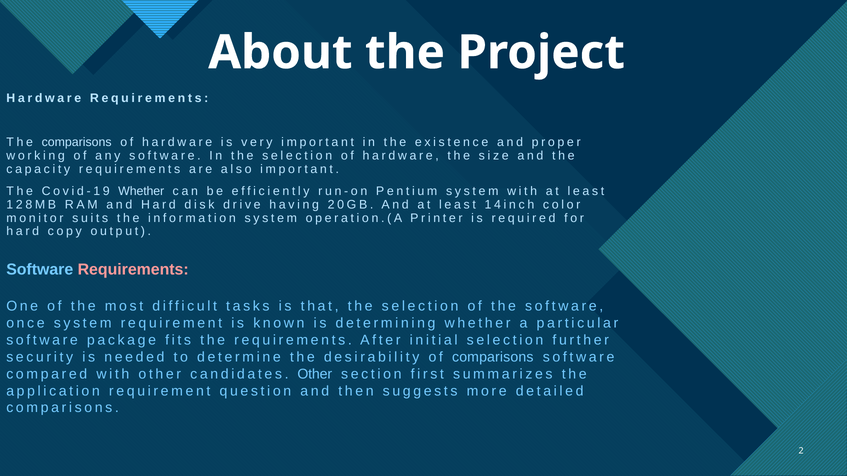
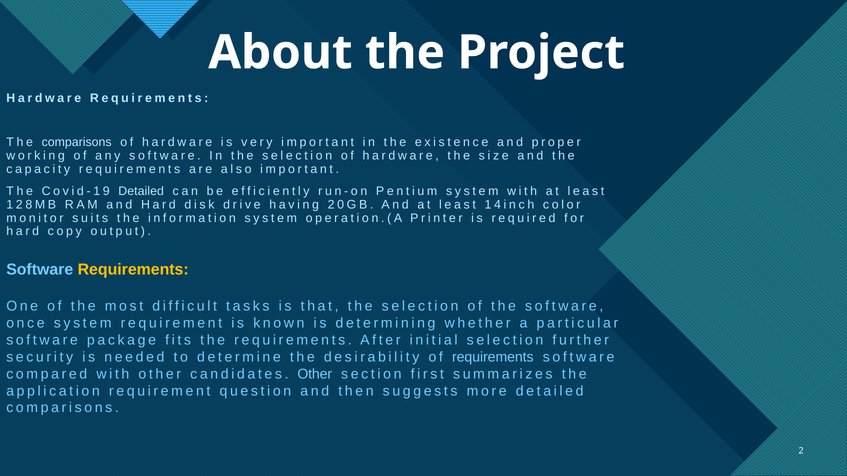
Covid-19 Whether: Whether -> Detailed (141, 191)
Requirements colour: pink -> yellow (133, 270)
of comparisons: comparisons -> requirements (493, 357)
